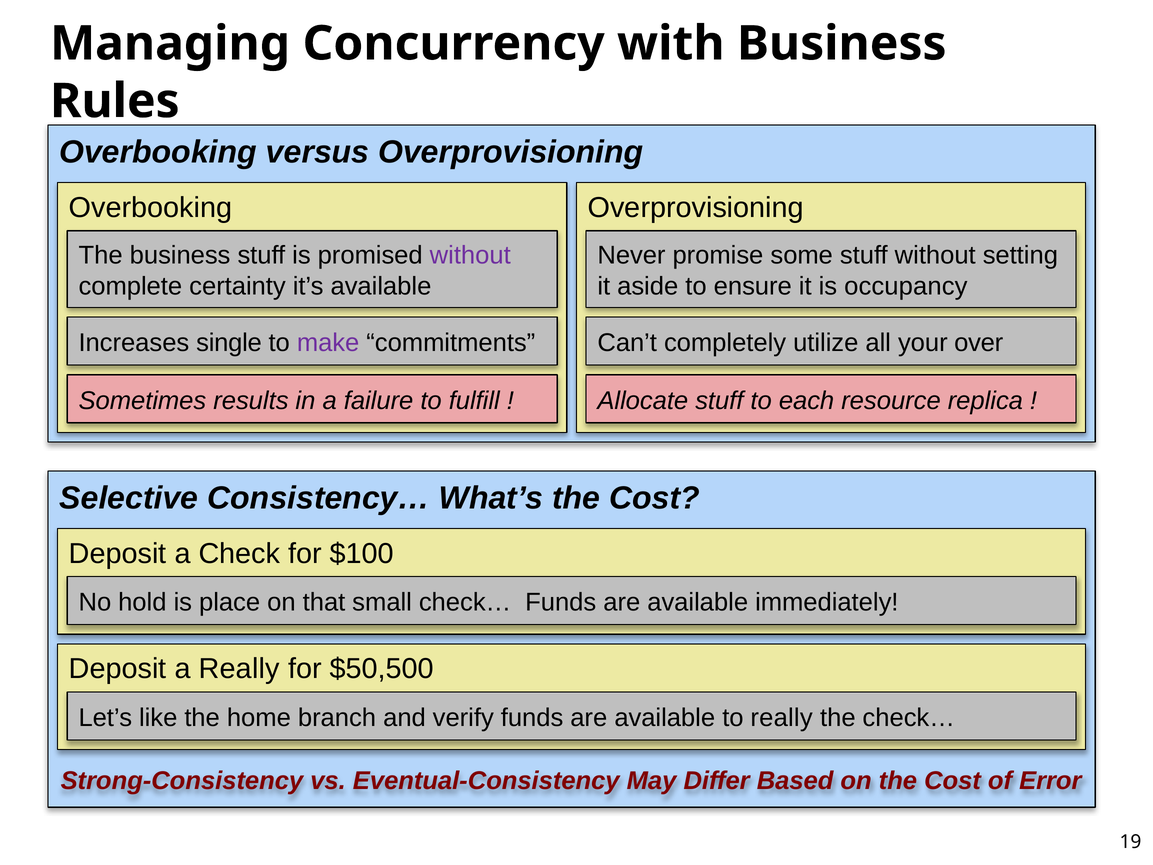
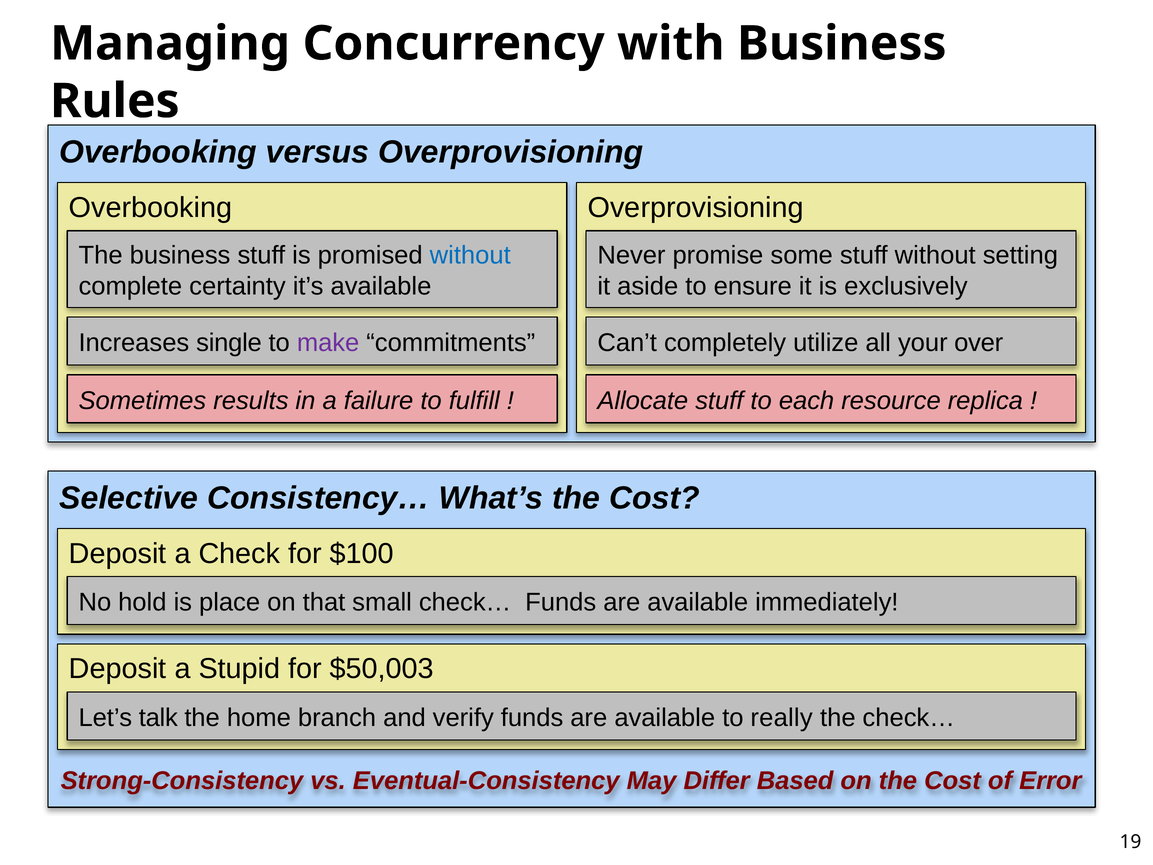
without colour: purple -> blue (470, 255)
occupancy: occupancy -> exclusively (906, 286)
a Really: Really -> Stupid (239, 669)
$50,500: $50,500 -> $50,003 (382, 669)
like: like -> talk (158, 718)
